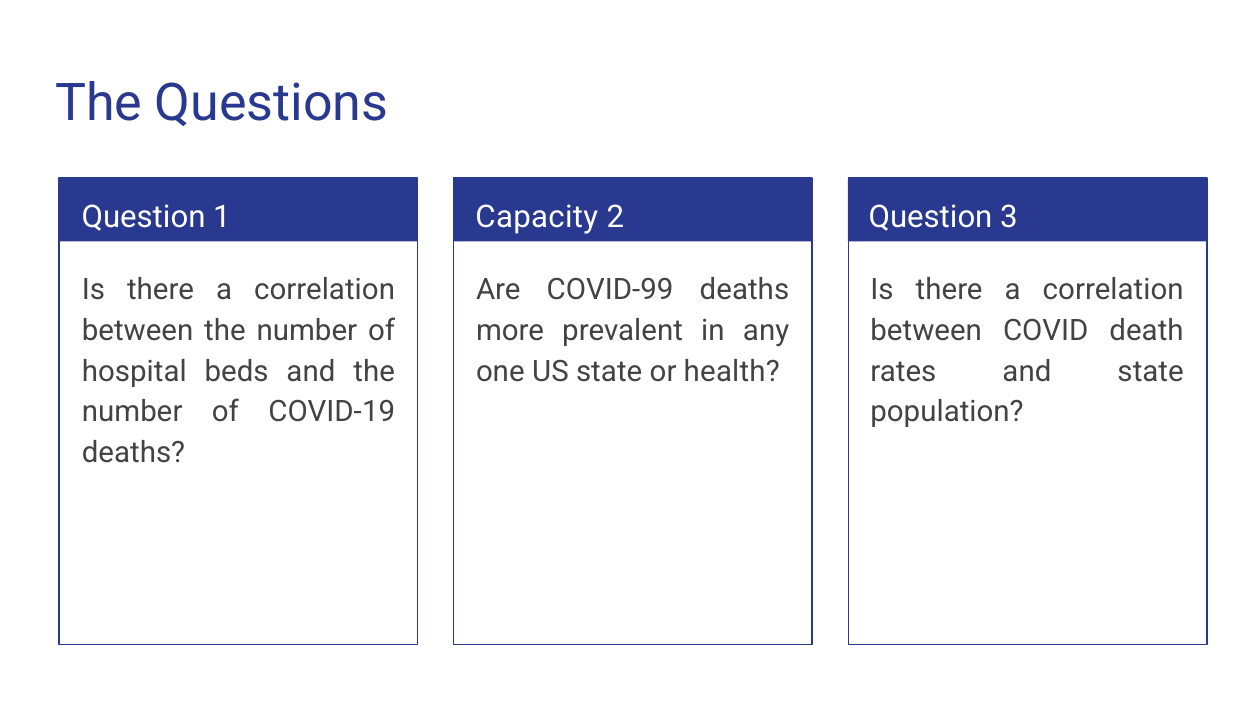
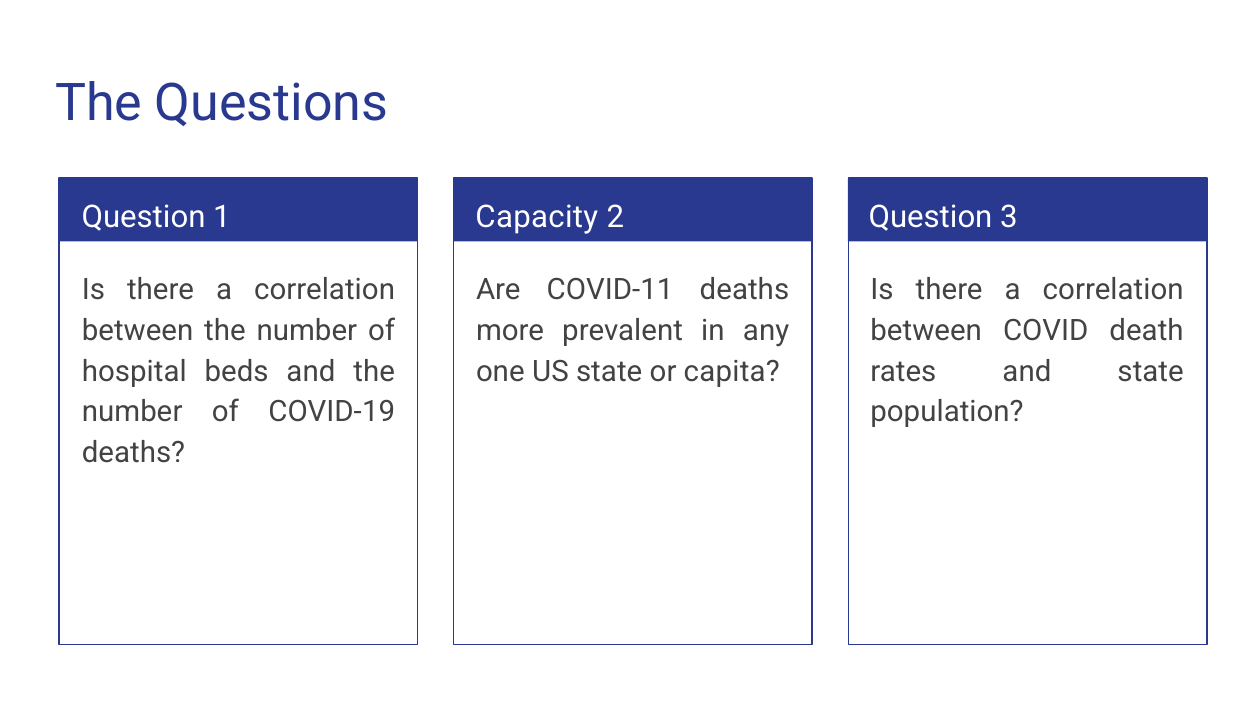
COVID-99: COVID-99 -> COVID-11 (610, 290)
health: health -> capita (732, 371)
